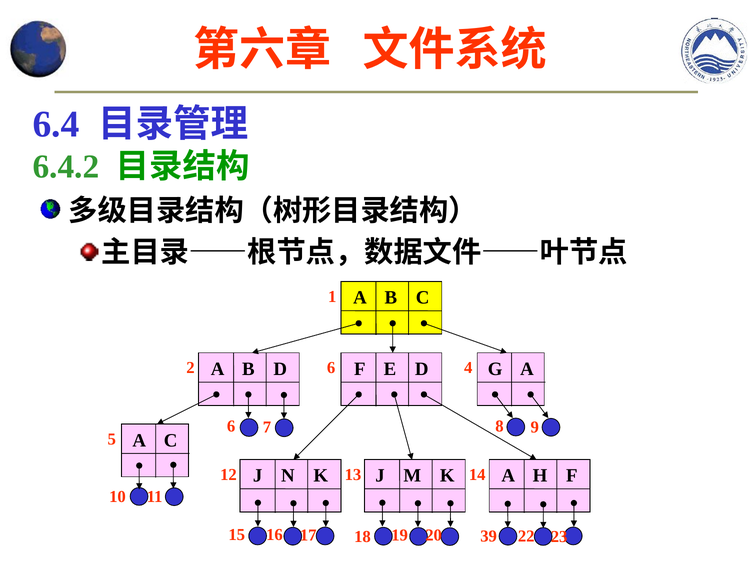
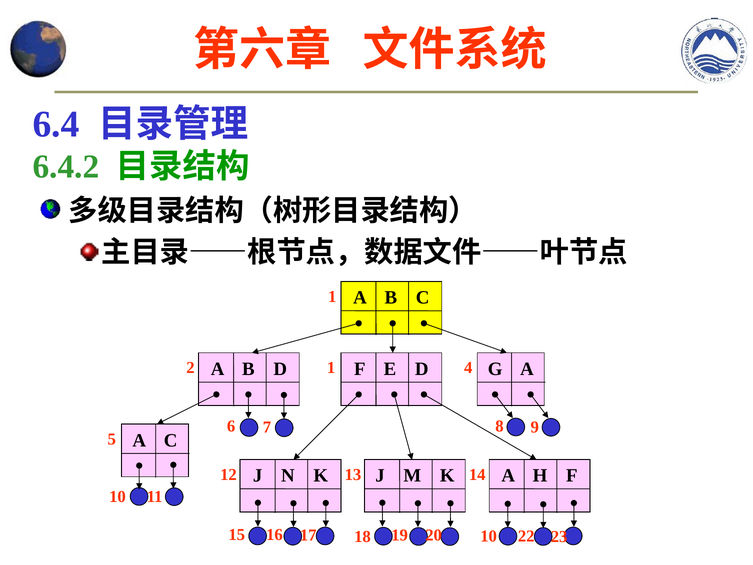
2 6: 6 -> 1 (331, 368)
20 39: 39 -> 10 (489, 536)
